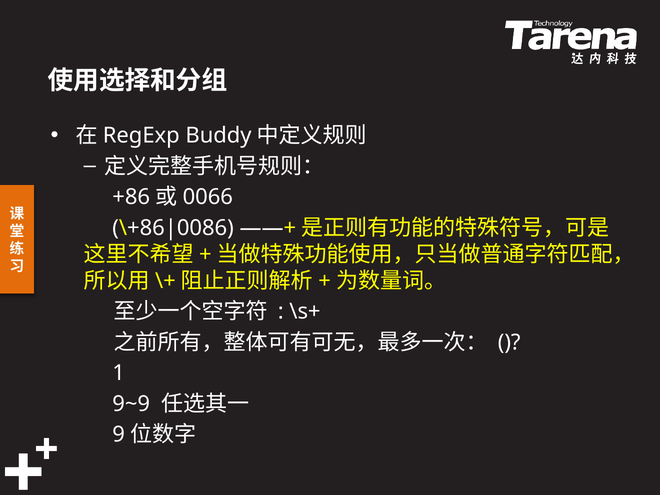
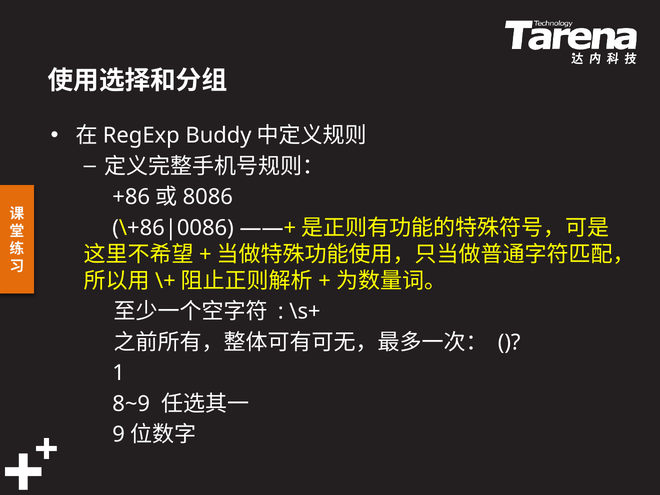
0066: 0066 -> 8086 (208, 197)
9~9: 9~9 -> 8~9 (131, 404)
